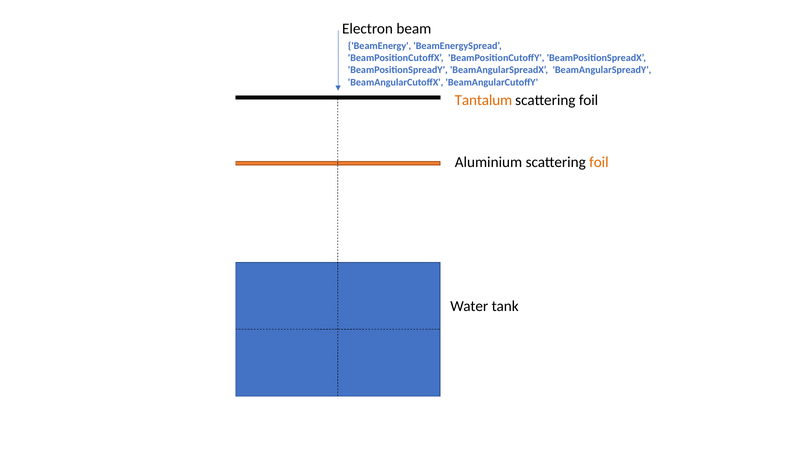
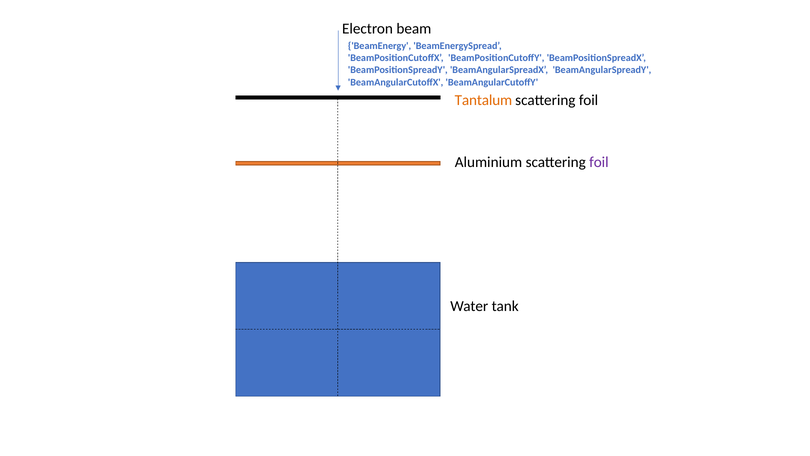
foil colour: orange -> purple (599, 162)
